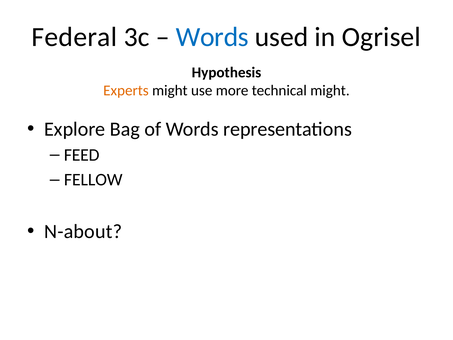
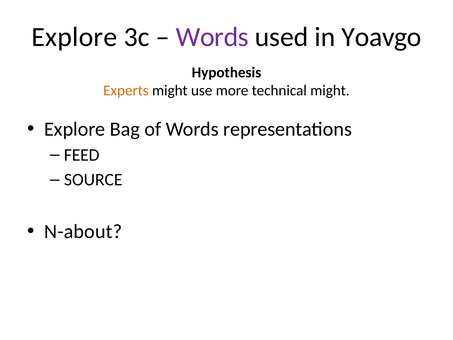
Federal: Federal -> Explore (74, 37)
Words colour: blue -> purple (212, 37)
Ogrisel: Ogrisel -> Yoavgo (382, 37)
FELLOW: FELLOW -> SOURCE (93, 180)
